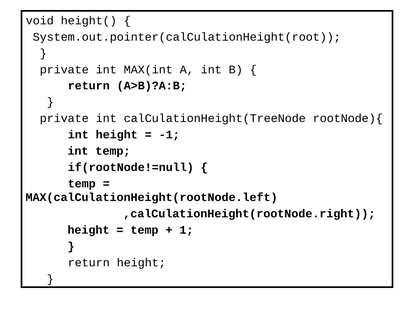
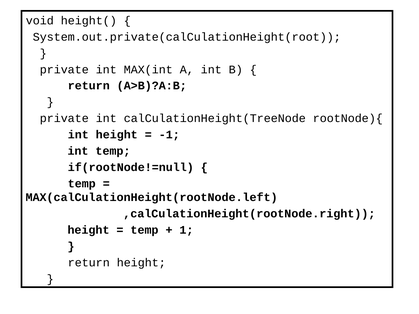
System.out.pointer(calCulationHeight(root: System.out.pointer(calCulationHeight(root -> System.out.private(calCulationHeight(root (187, 37)
